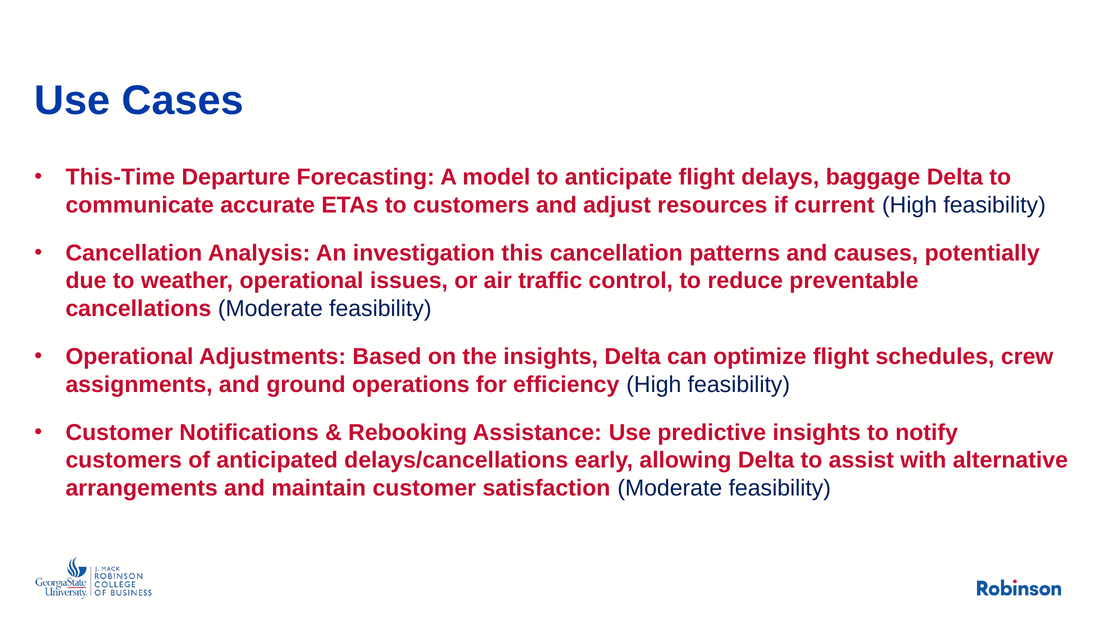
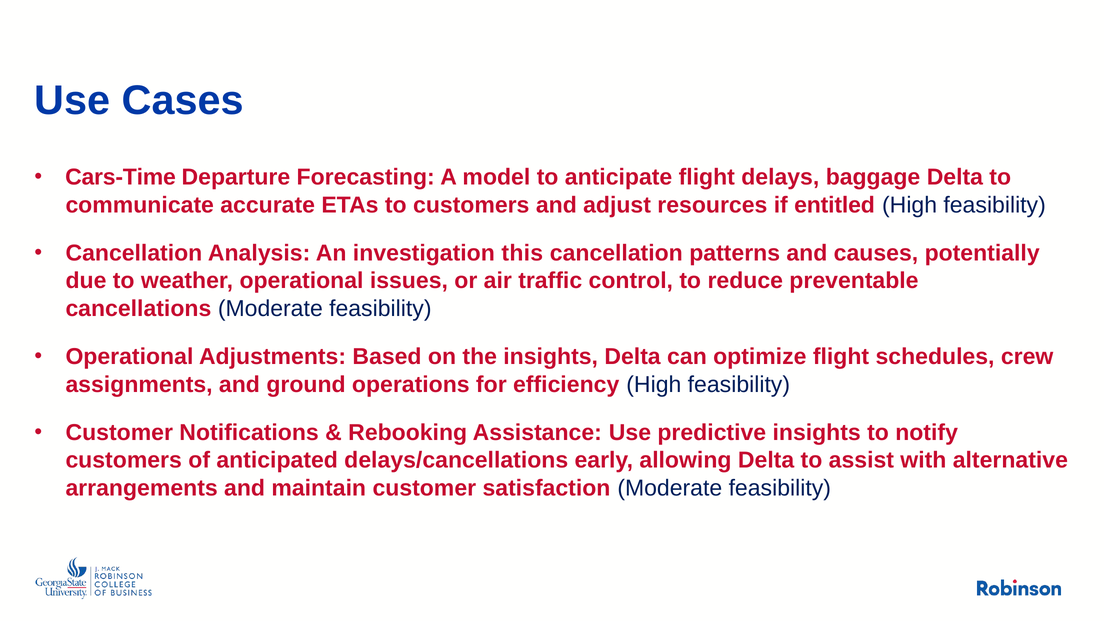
This-Time: This-Time -> Cars-Time (120, 177)
current: current -> entitled (835, 205)
